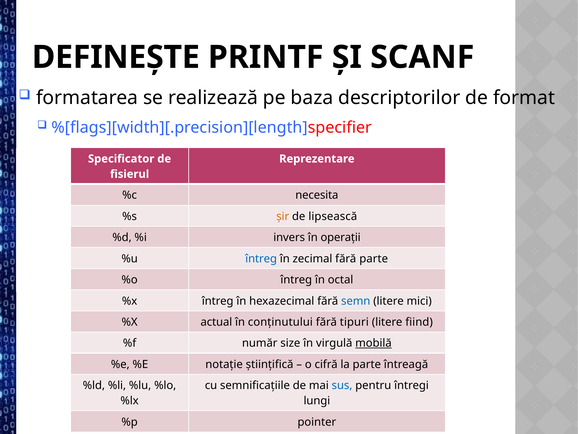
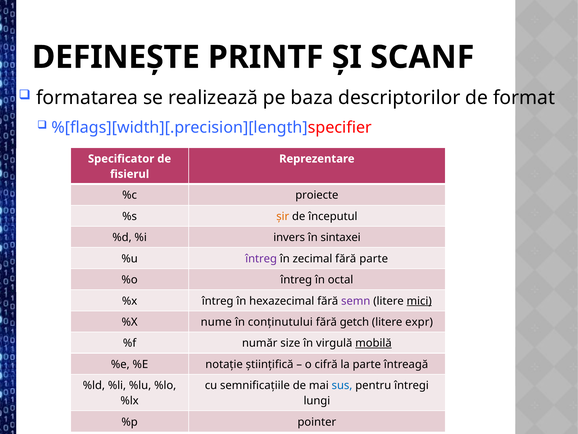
necesita: necesita -> proiecte (317, 195)
lipsească: lipsească -> începutul (333, 216)
operații: operații -> sintaxei (341, 237)
întreg colour: blue -> purple (261, 258)
semn colour: blue -> purple (356, 301)
mici underline: none -> present (419, 301)
actual: actual -> nume (216, 322)
tipuri: tipuri -> getch (354, 322)
fiind: fiind -> expr (419, 322)
